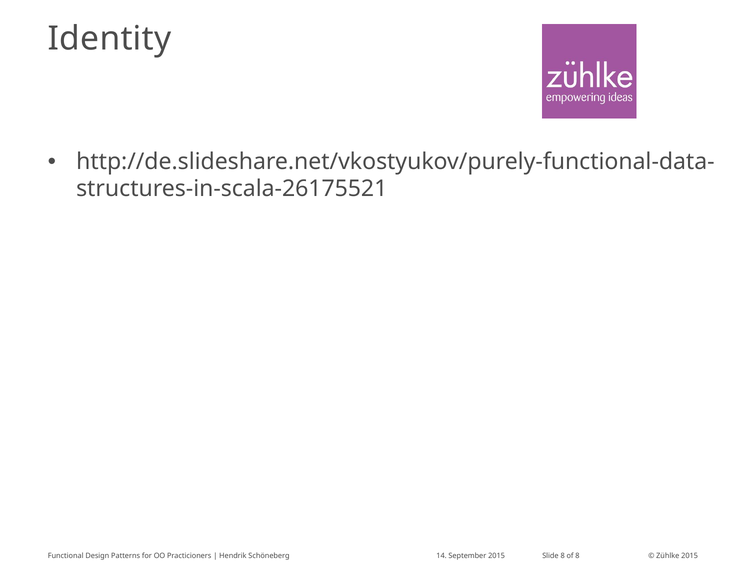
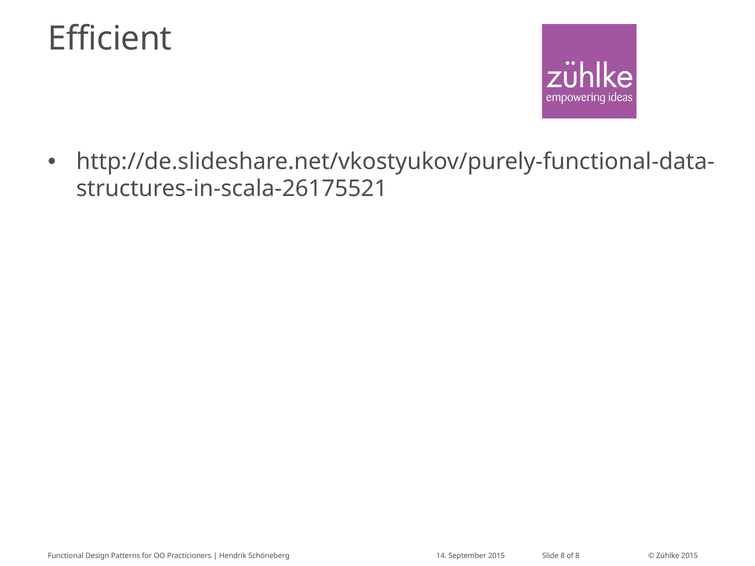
Identity: Identity -> Efficient (110, 39)
